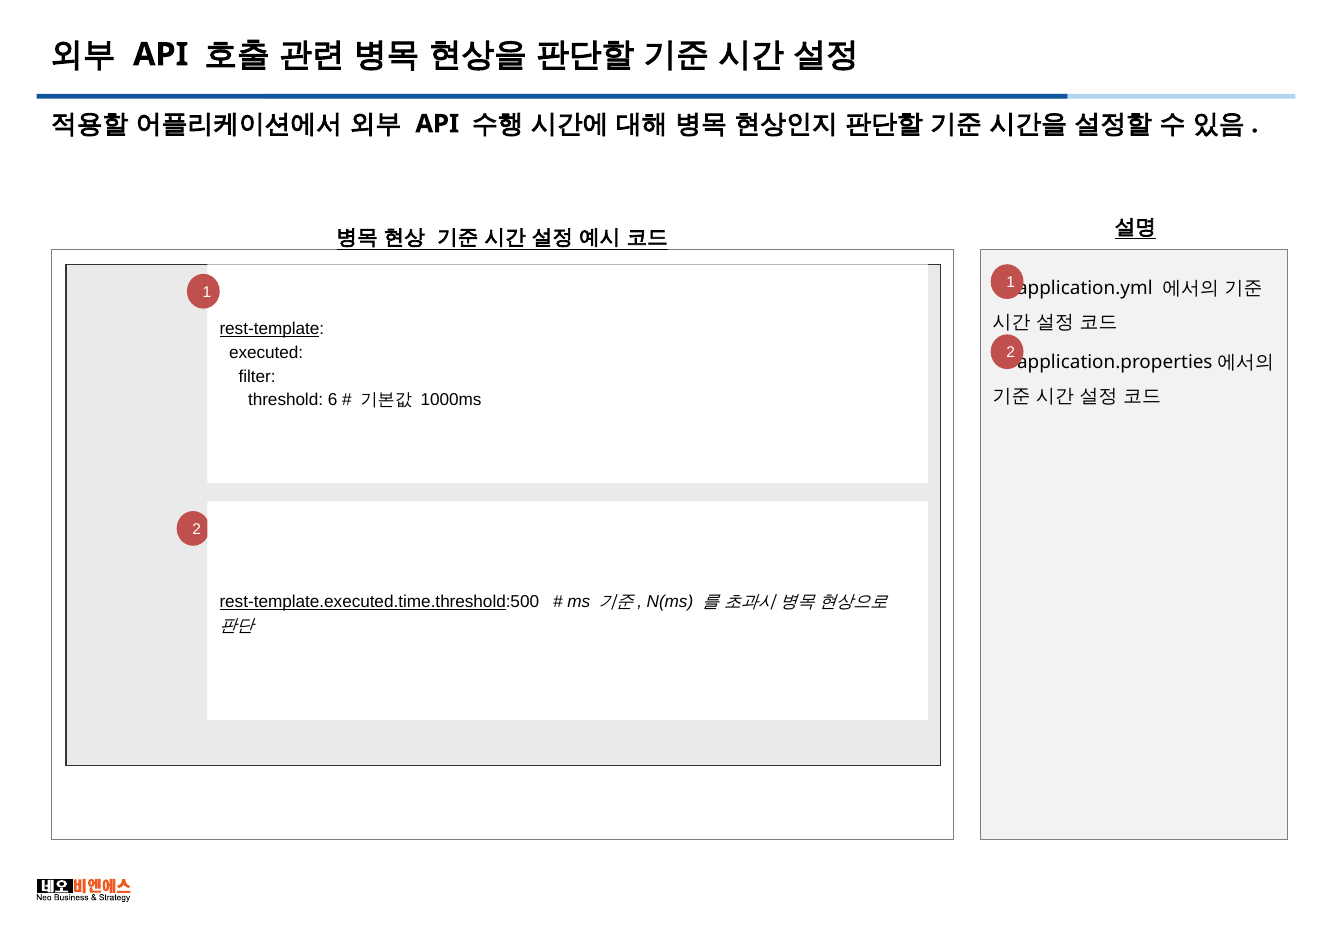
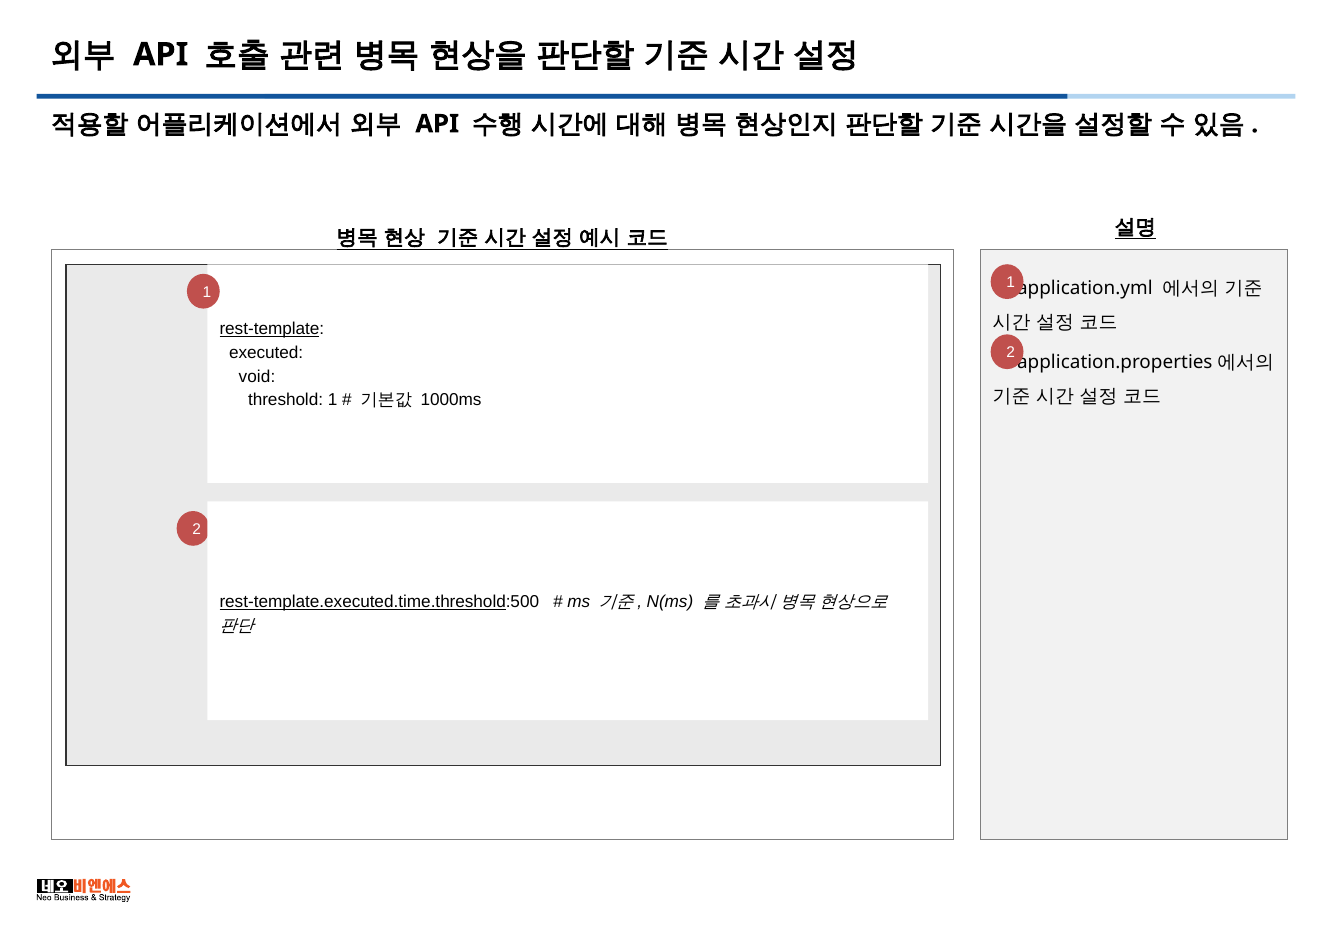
filter: filter -> void (257, 376)
threshold 6: 6 -> 1 (333, 400)
